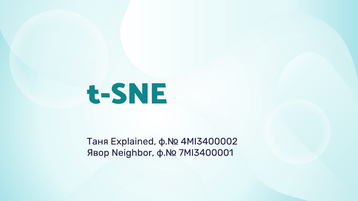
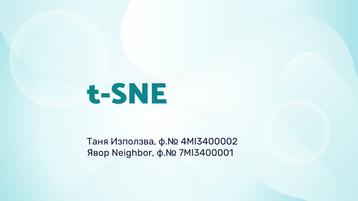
Explained: Explained -> Използва (133, 142)
